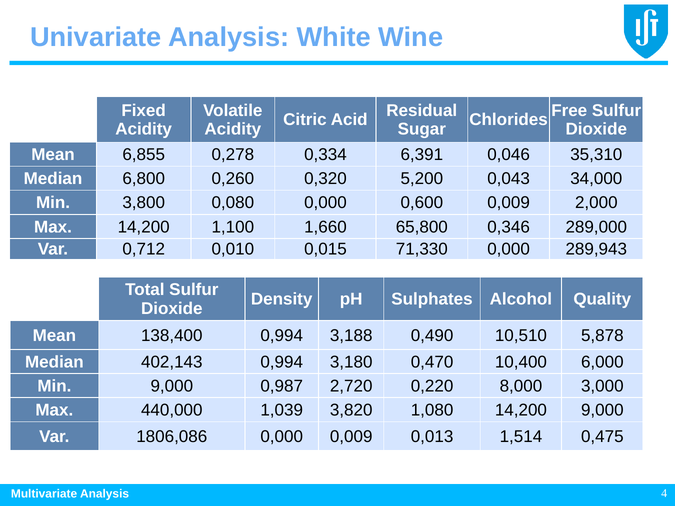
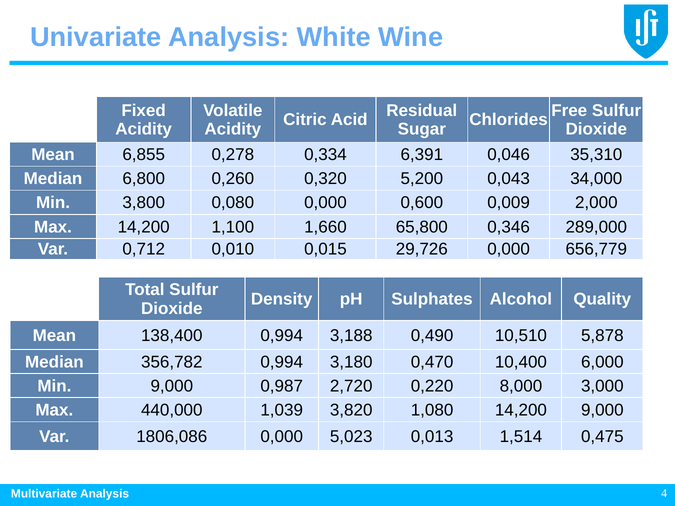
71,330: 71,330 -> 29,726 (422, 249)
289,943: 289,943 -> 656,779 (596, 249)
402,143: 402,143 -> 356,782 (172, 362)
0,000 0,009: 0,009 -> 5,023 (351, 437)
